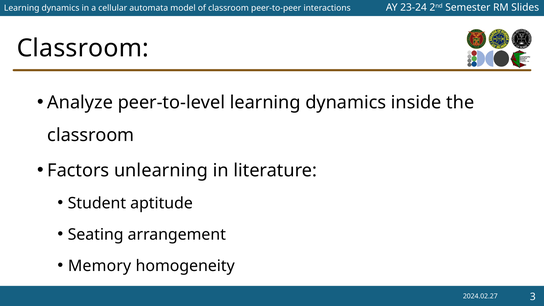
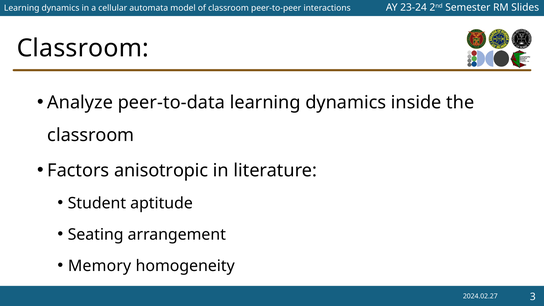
peer-to-level: peer-to-level -> peer-to-data (171, 102)
unlearning: unlearning -> anisotropic (161, 171)
